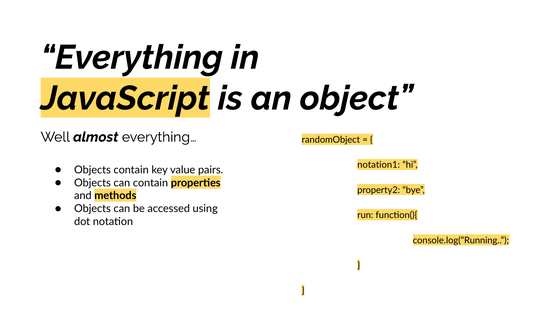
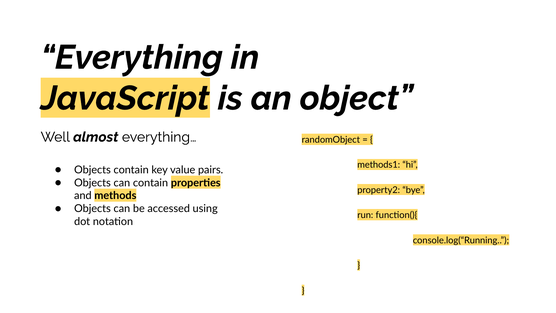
notation1: notation1 -> methods1 (379, 165)
